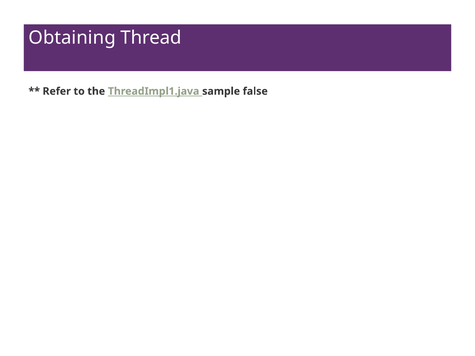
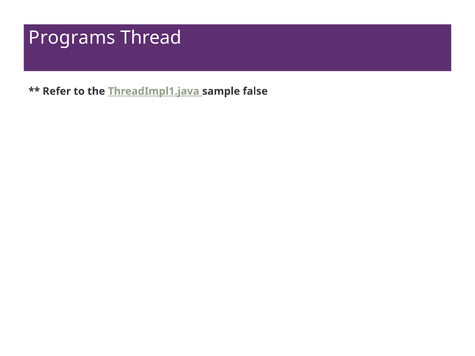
Obtaining: Obtaining -> Programs (72, 38)
